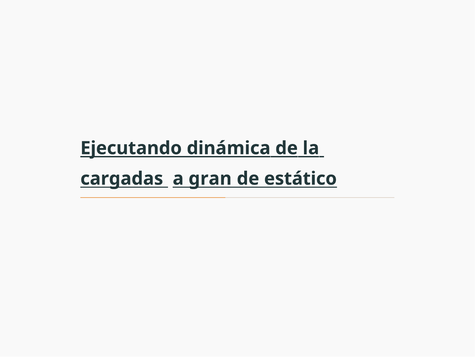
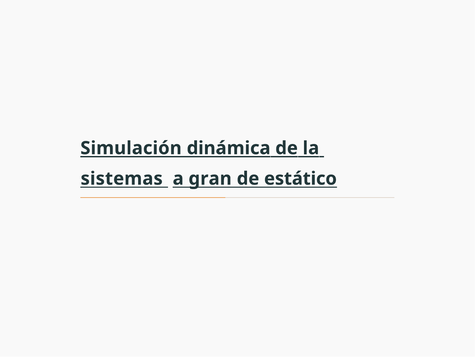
Ejecutando: Ejecutando -> Simulación (131, 148)
cargadas: cargadas -> sistemas (122, 178)
